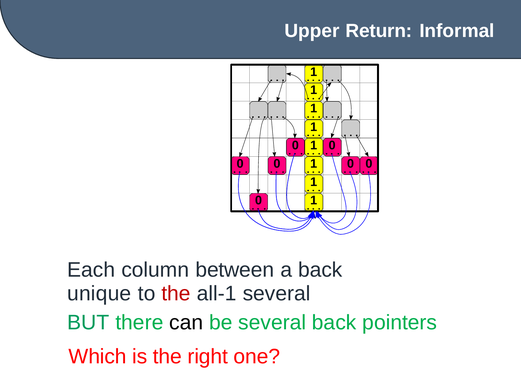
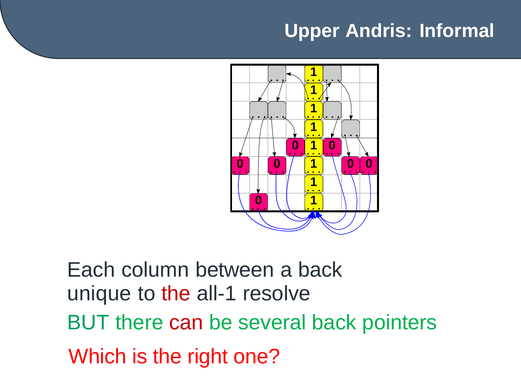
Return: Return -> Andris (379, 31)
all-1 several: several -> resolve (277, 294)
can colour: black -> red (186, 323)
